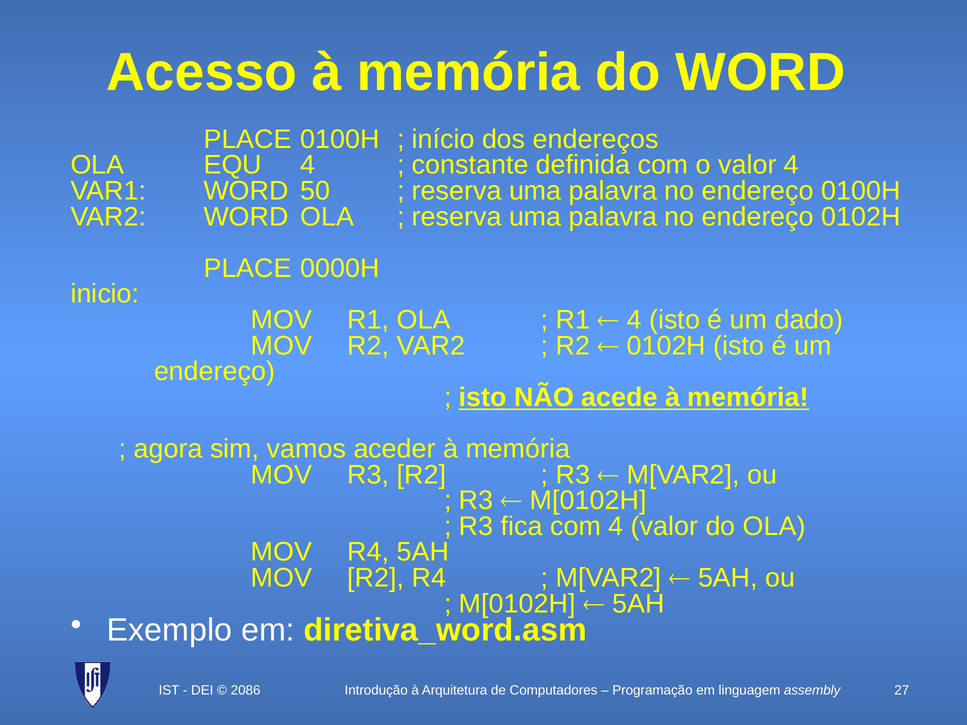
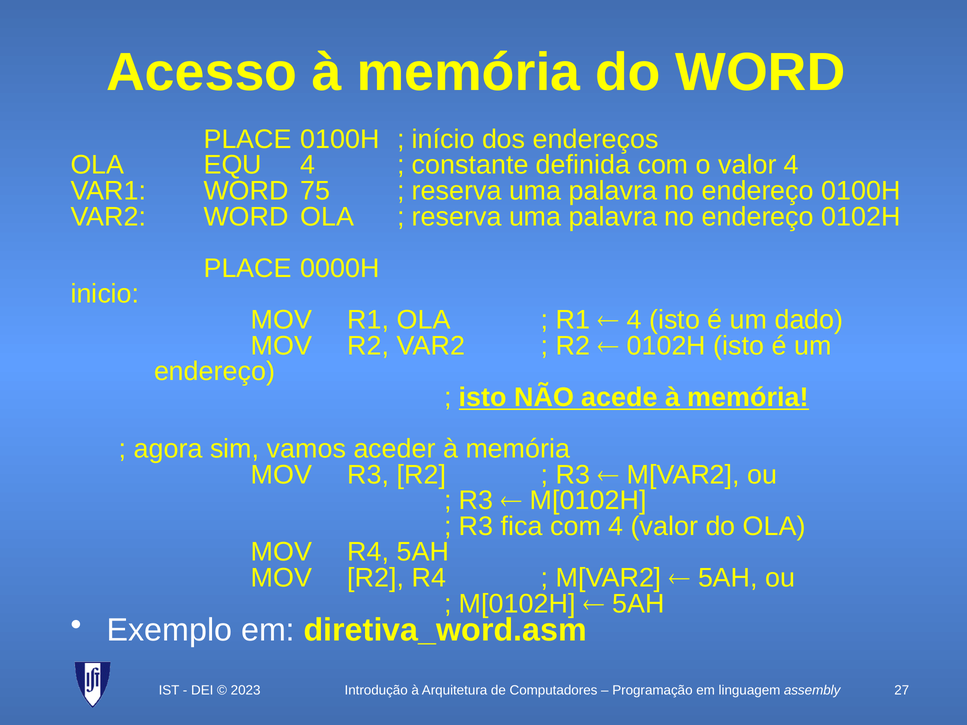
50: 50 -> 75 (315, 191)
2086: 2086 -> 2023 (246, 691)
